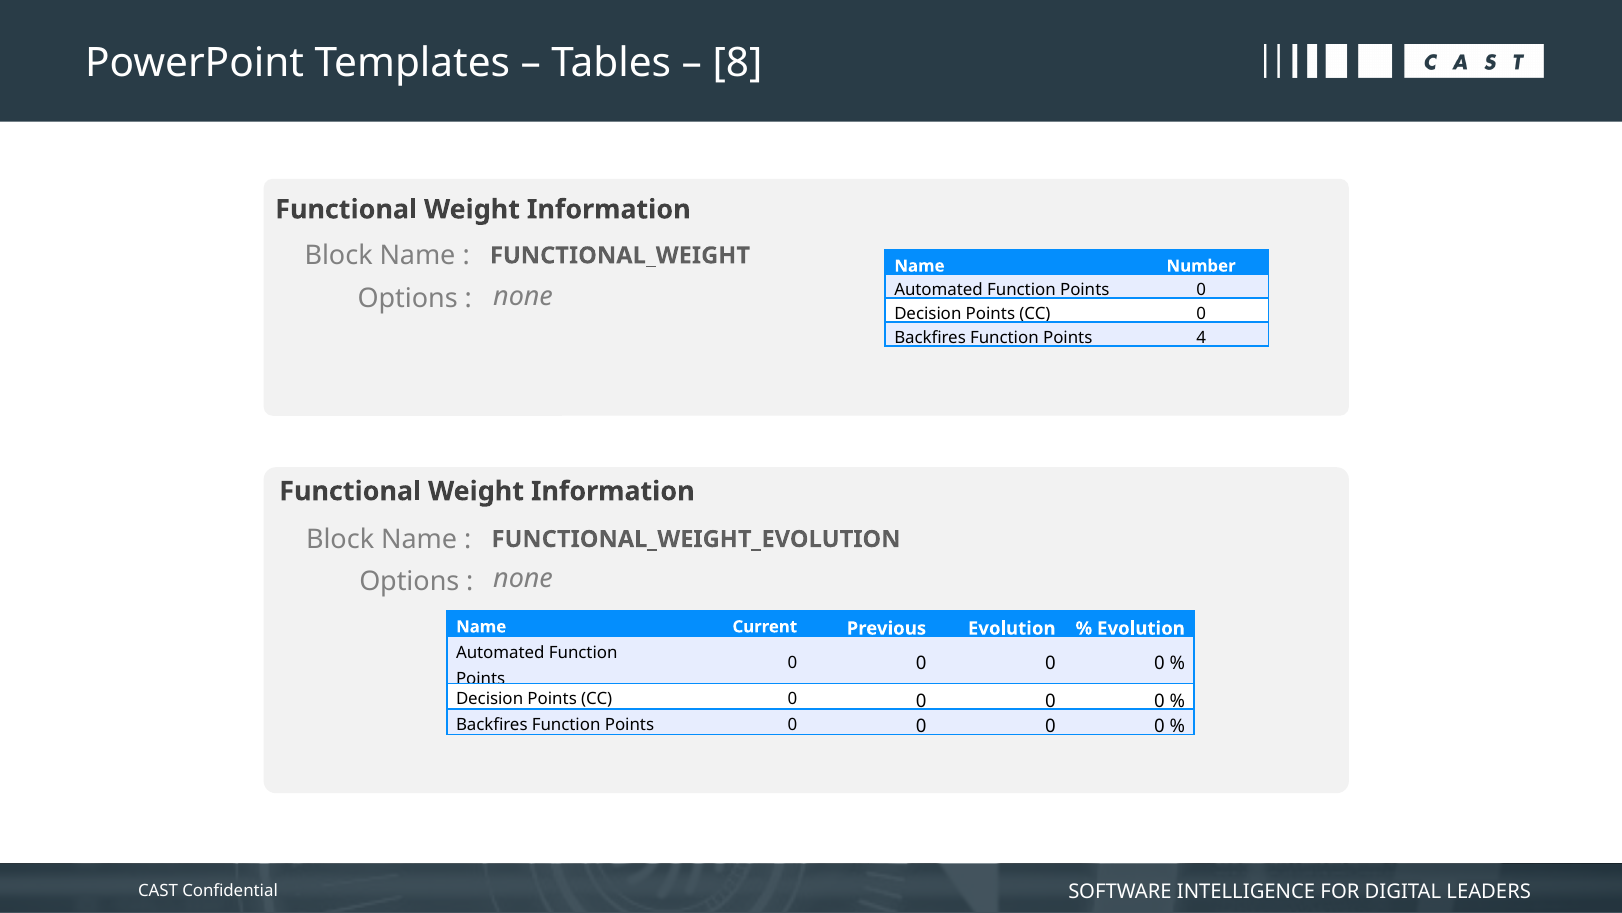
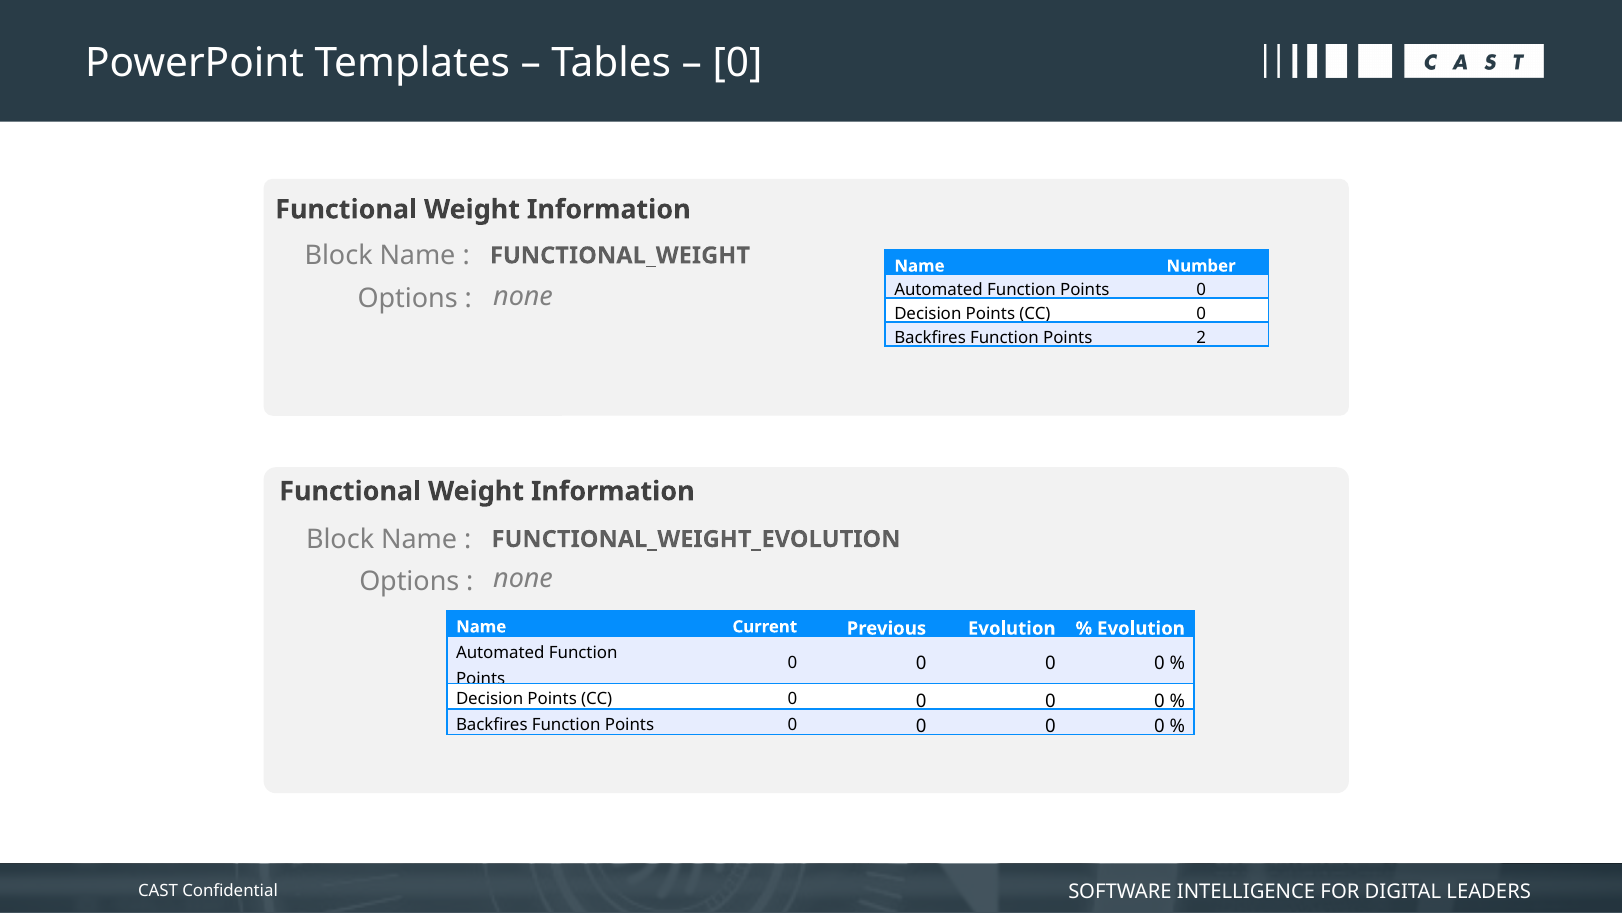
8: 8 -> 0 (737, 63)
4: 4 -> 2 (1201, 338)
